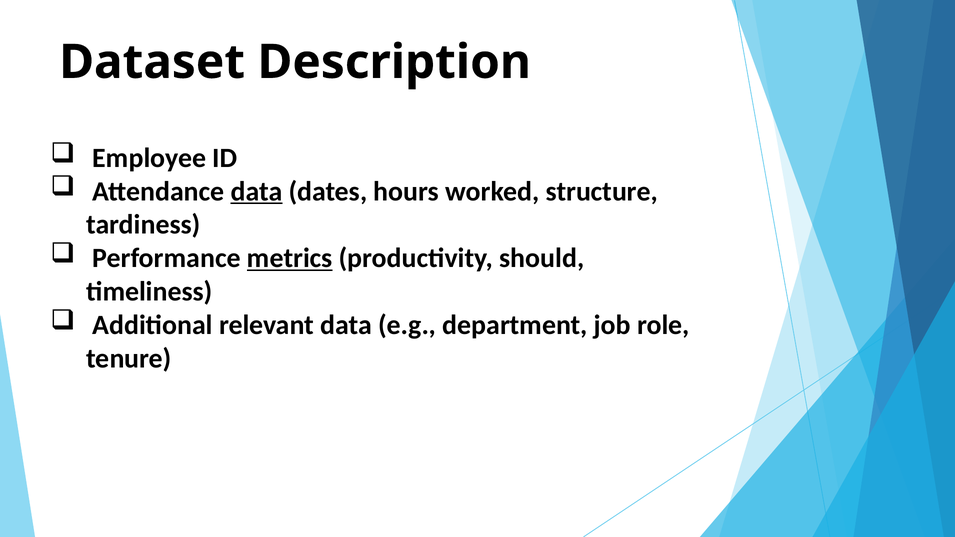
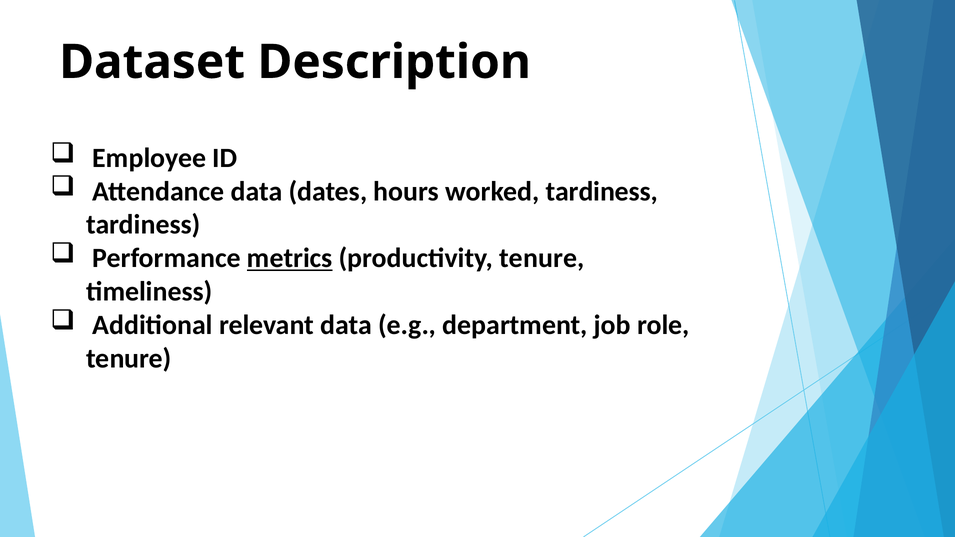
data underline: present -> none (257, 191)
worked structure: structure -> tardiness (602, 191)
productivity should: should -> tenure (542, 258)
